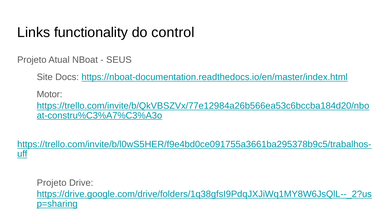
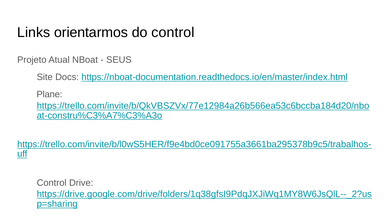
functionality: functionality -> orientarmos (91, 32)
Motor: Motor -> Plane (49, 94)
Projeto: Projeto -> Control (52, 183)
